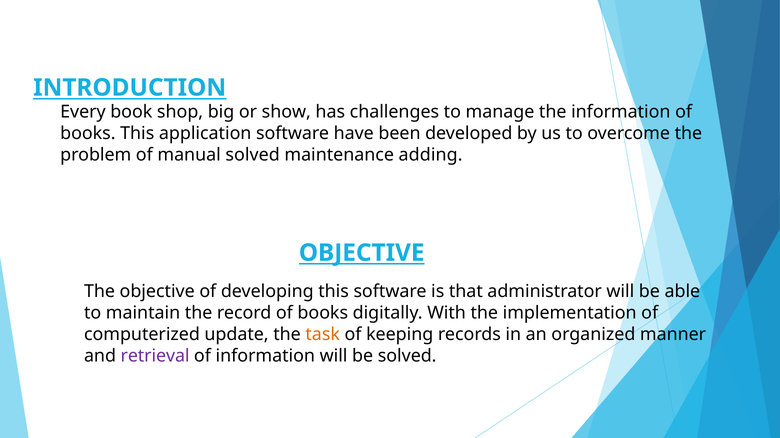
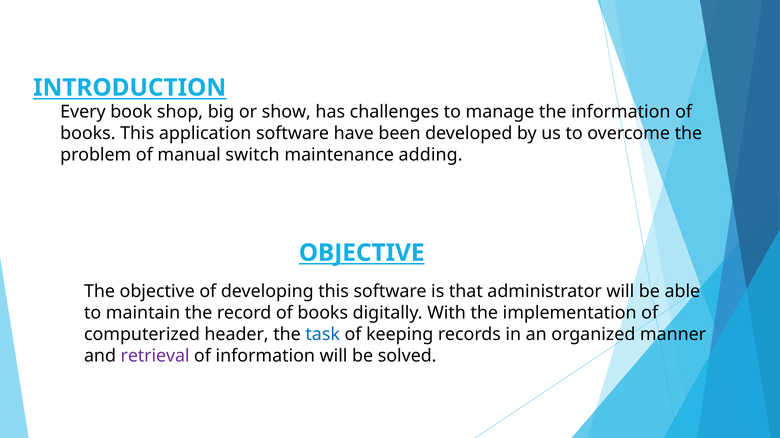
manual solved: solved -> switch (253, 155)
update: update -> header (237, 335)
task colour: orange -> blue (323, 335)
